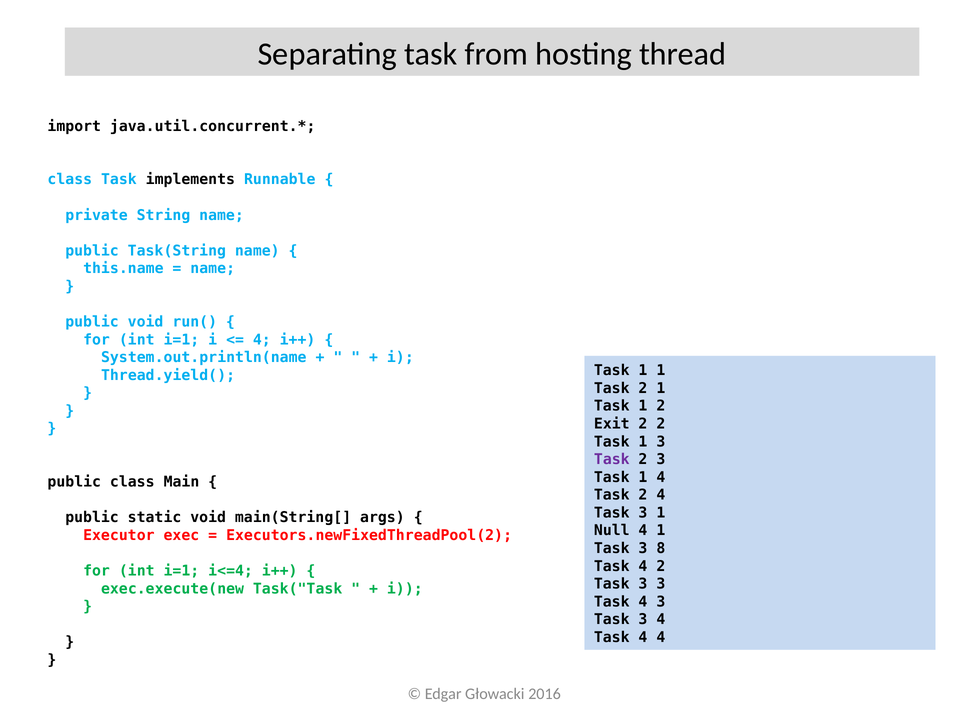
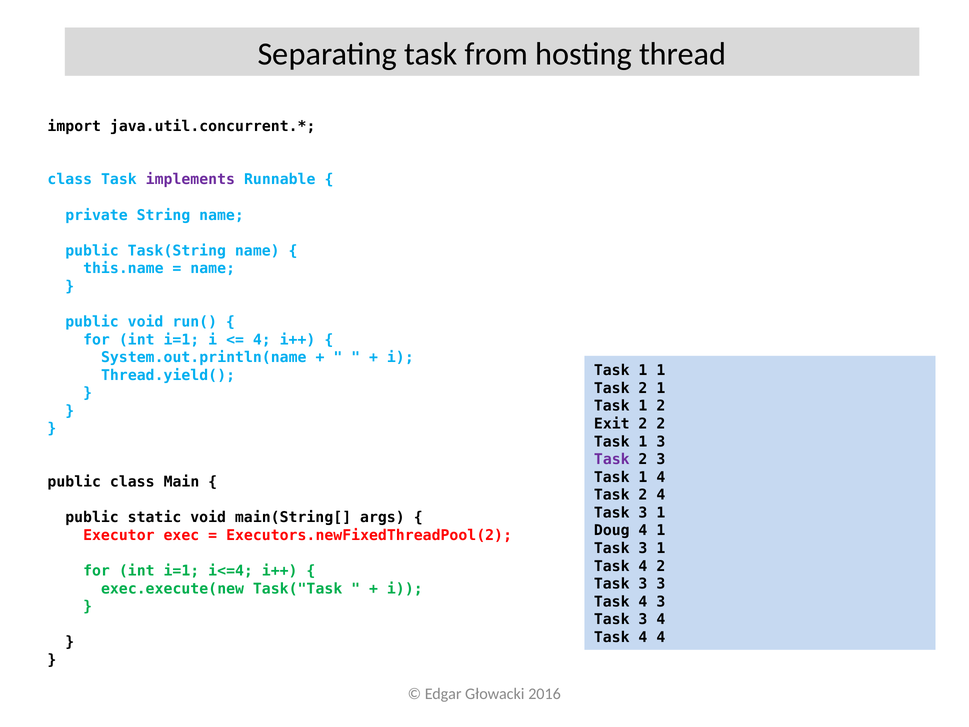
implements colour: black -> purple (190, 180)
Null: Null -> Doug (612, 530)
8: 8 -> 1 (661, 548)
